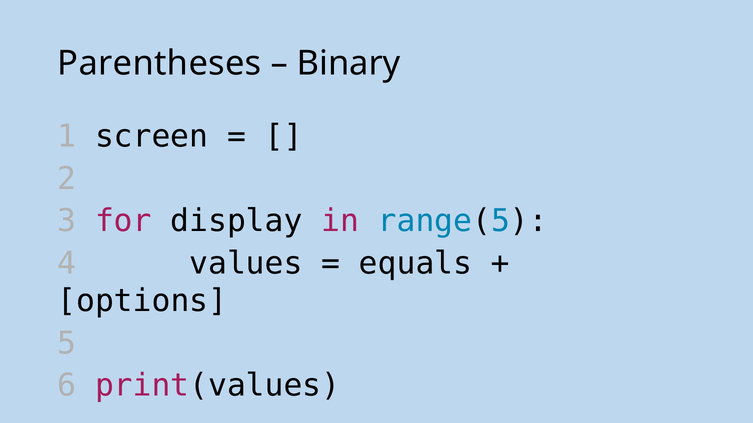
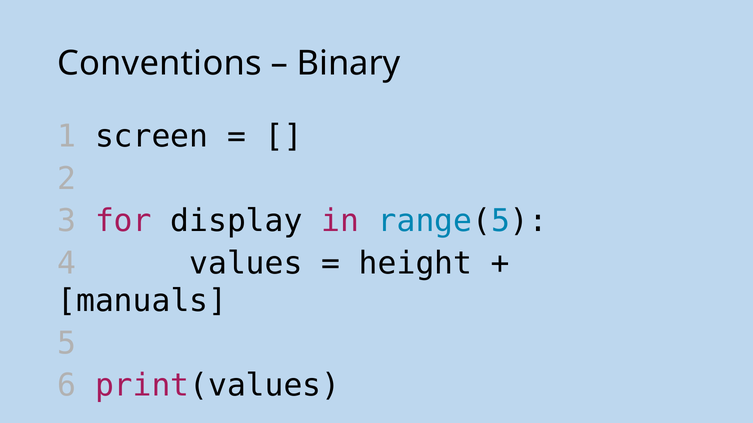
Parentheses: Parentheses -> Conventions (160, 63)
equals: equals -> height (416, 264)
options: options -> manuals (142, 301)
